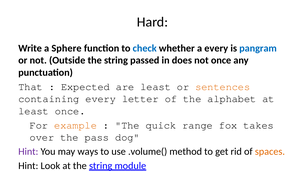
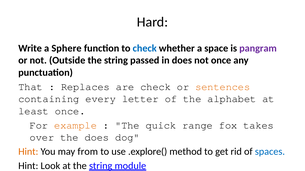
a every: every -> space (216, 48)
pangram colour: blue -> purple (258, 48)
Expected: Expected -> Replaces (85, 87)
are least: least -> check (156, 87)
the pass: pass -> does (97, 138)
Hint colour: purple -> orange (28, 152)
may ways: ways -> from (88, 152)
.volume(: .volume( -> .explore( (148, 152)
spaces colour: orange -> blue (270, 152)
